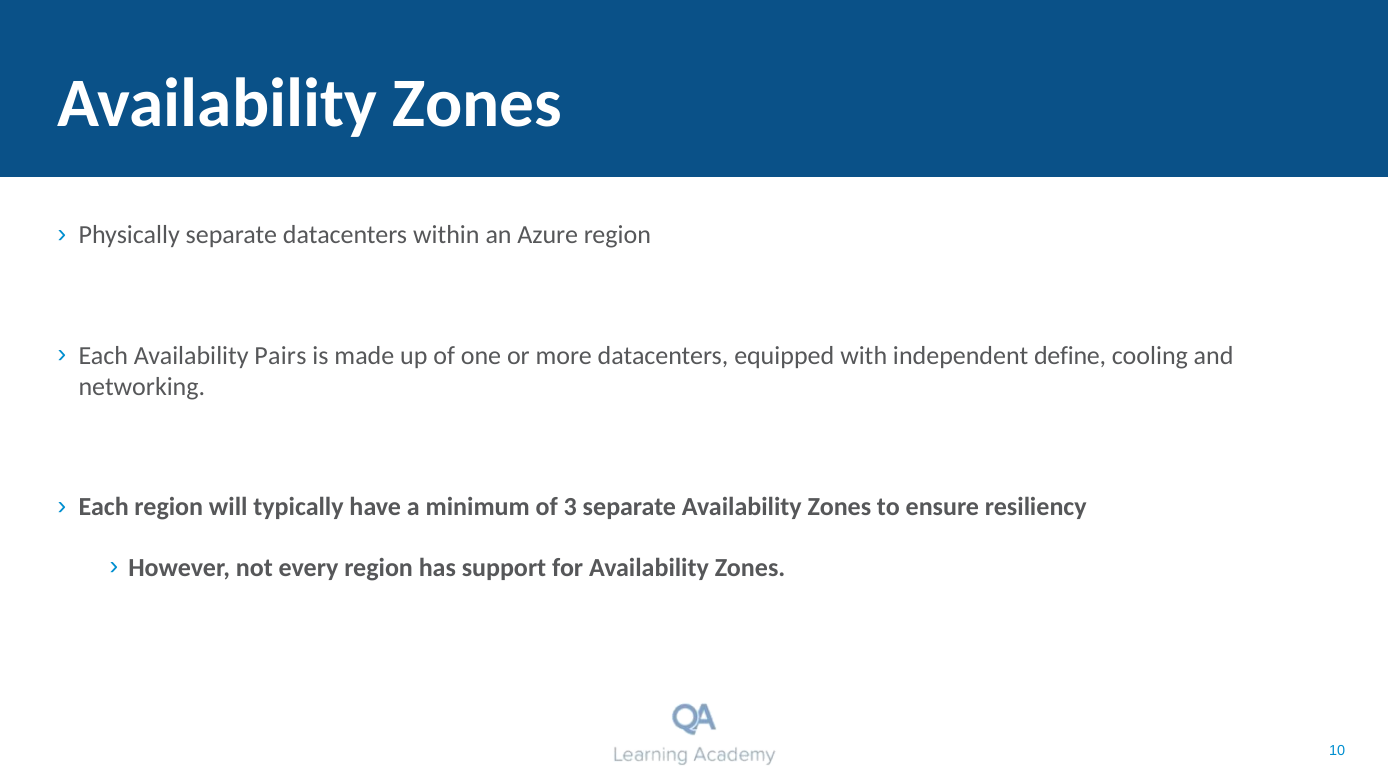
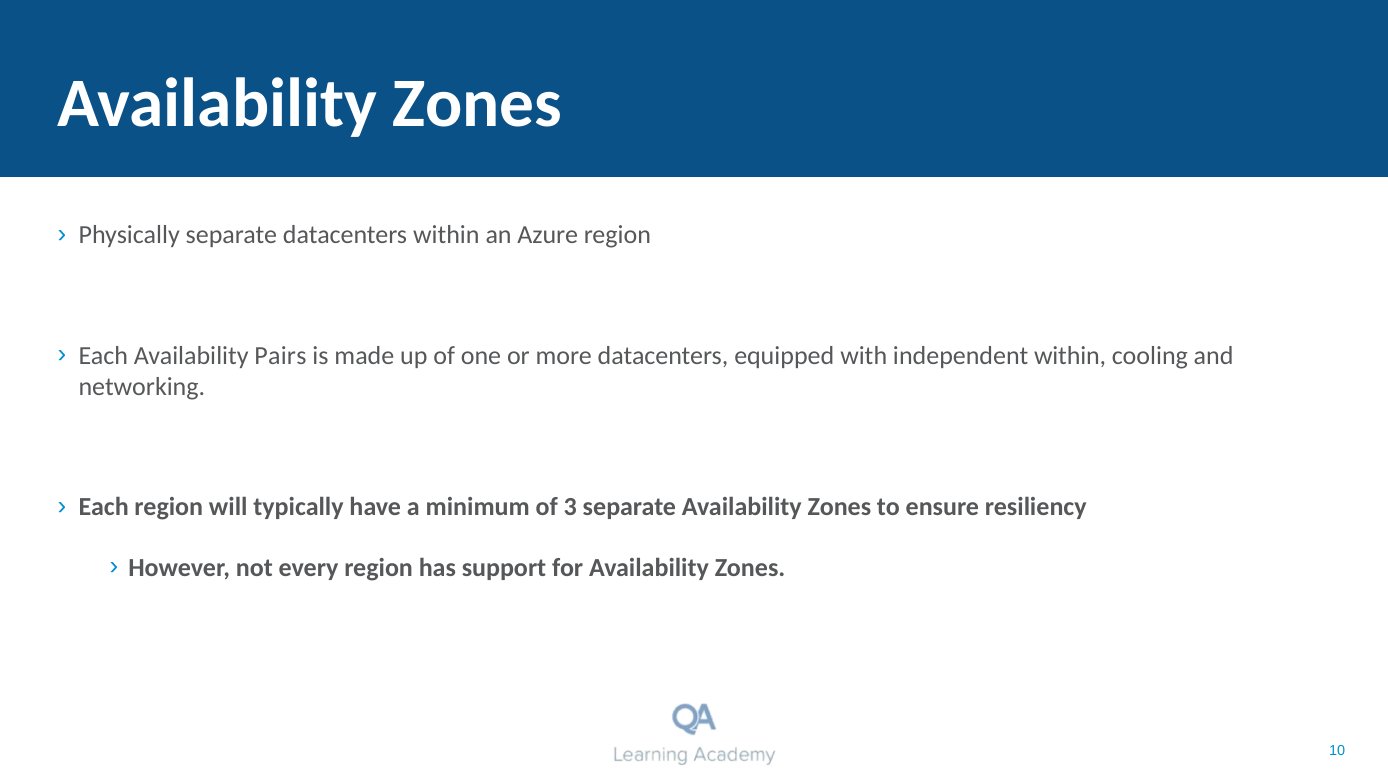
independent define: define -> within (1070, 356)
